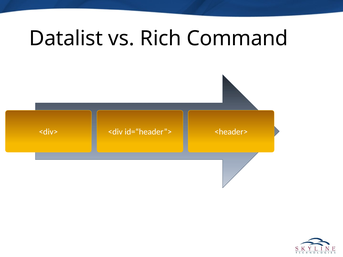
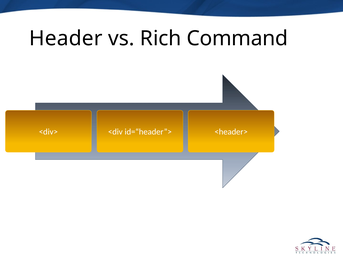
Datalist: Datalist -> Header (66, 38)
